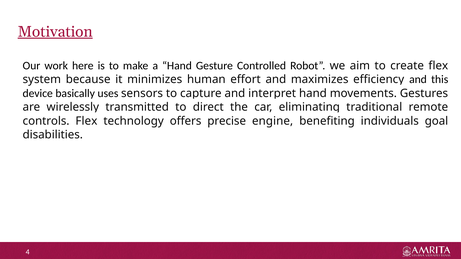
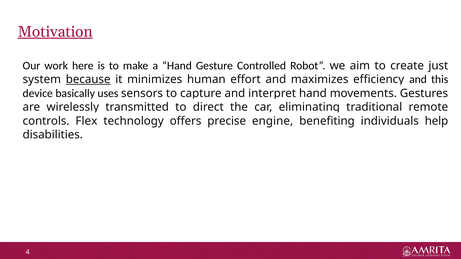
flex: flex -> just (438, 66)
because underline: none -> present (88, 80)
goal: goal -> help (436, 121)
